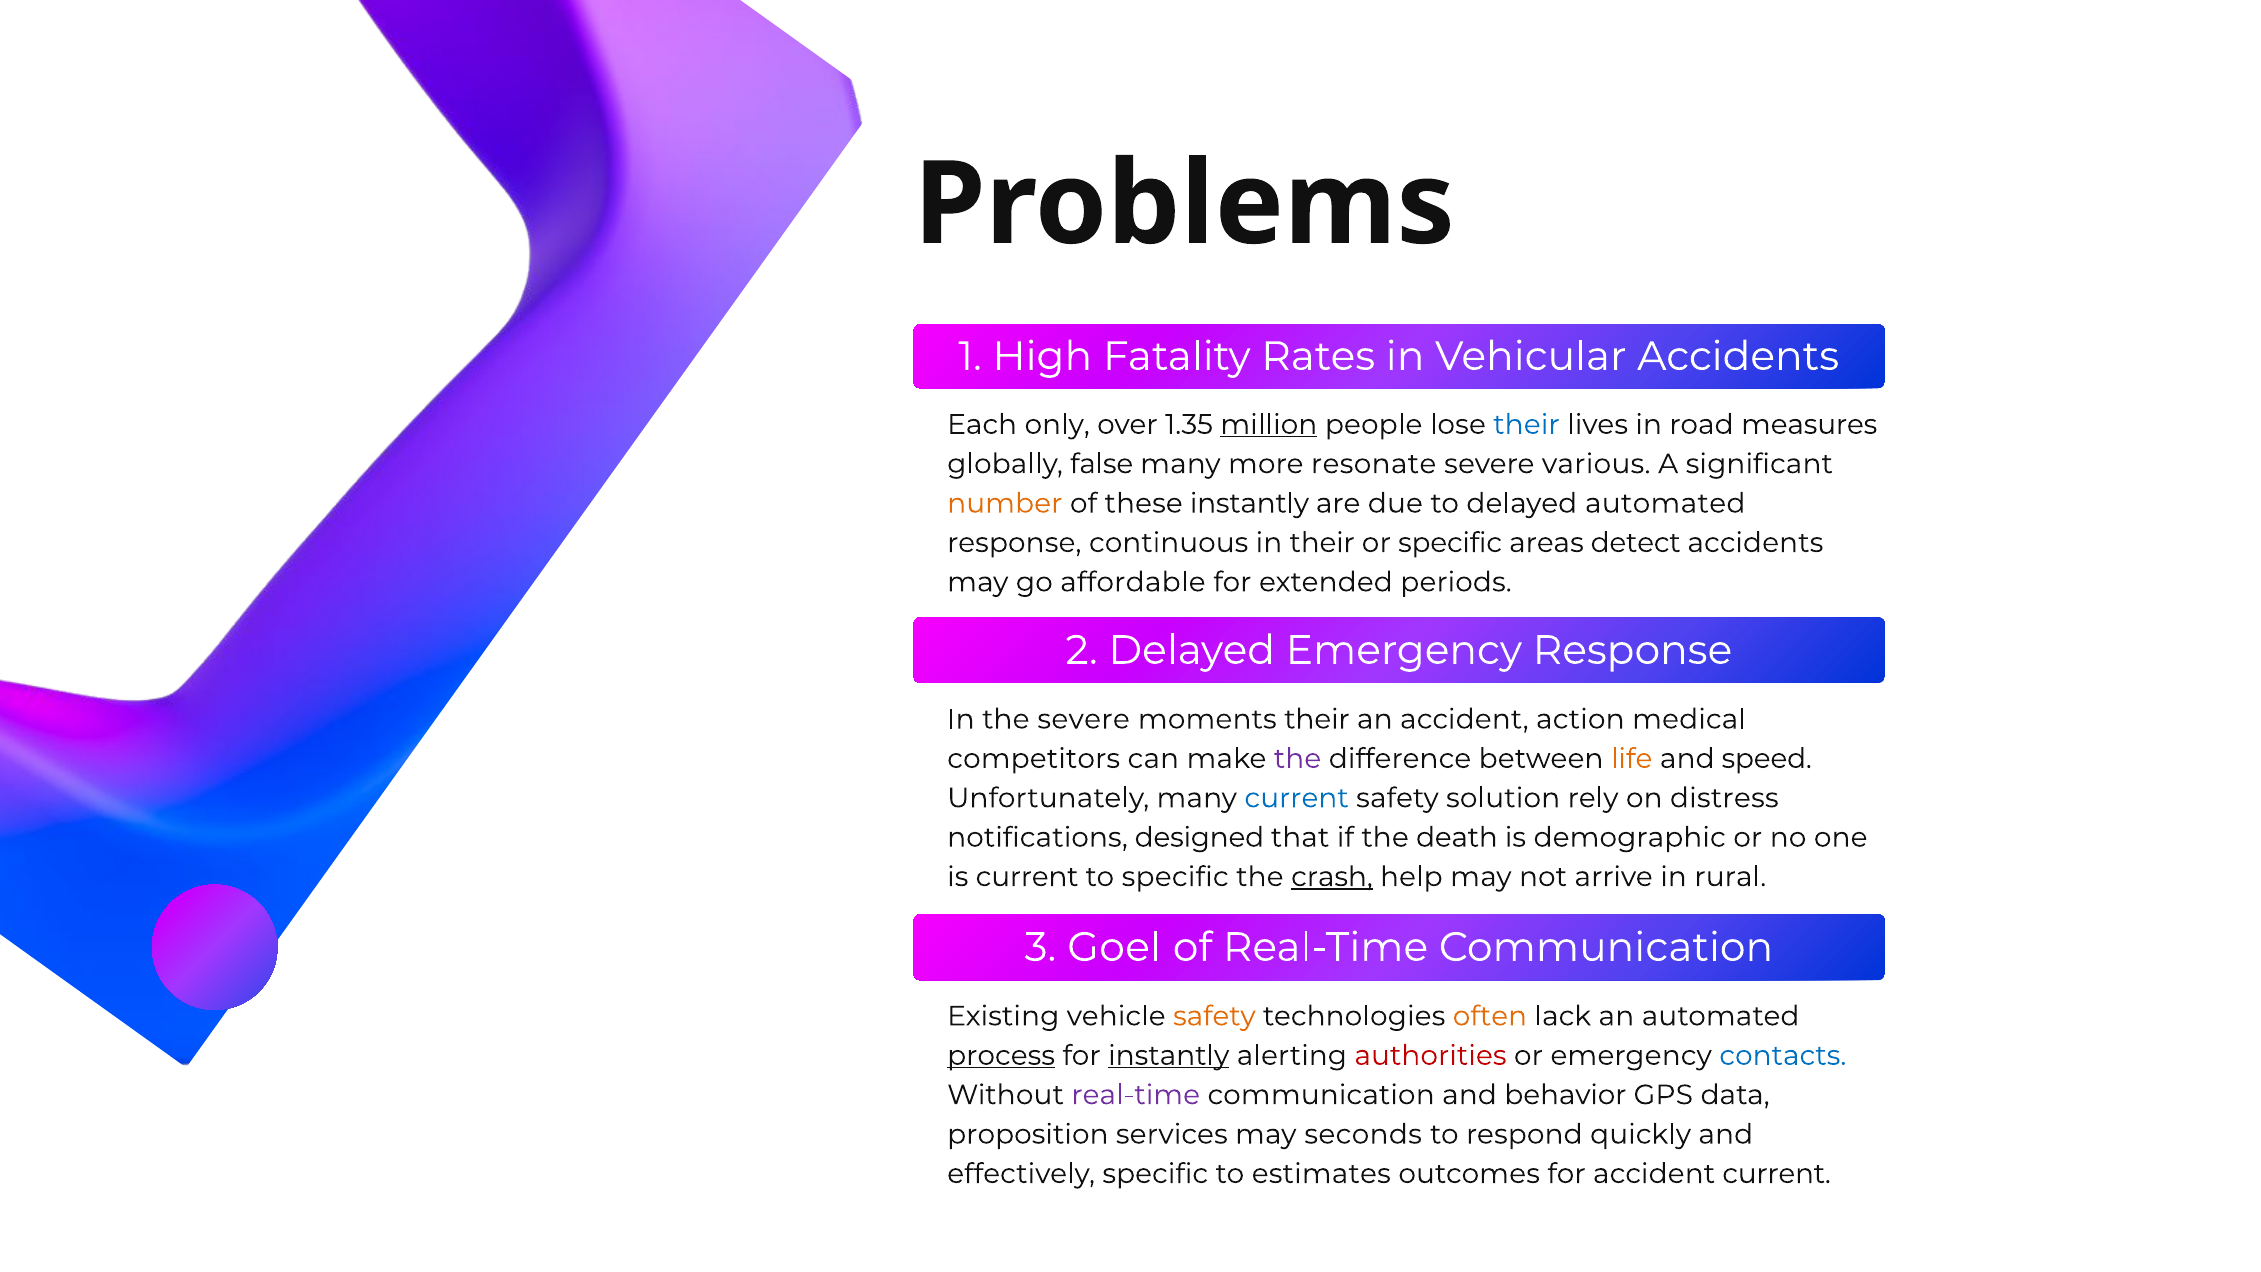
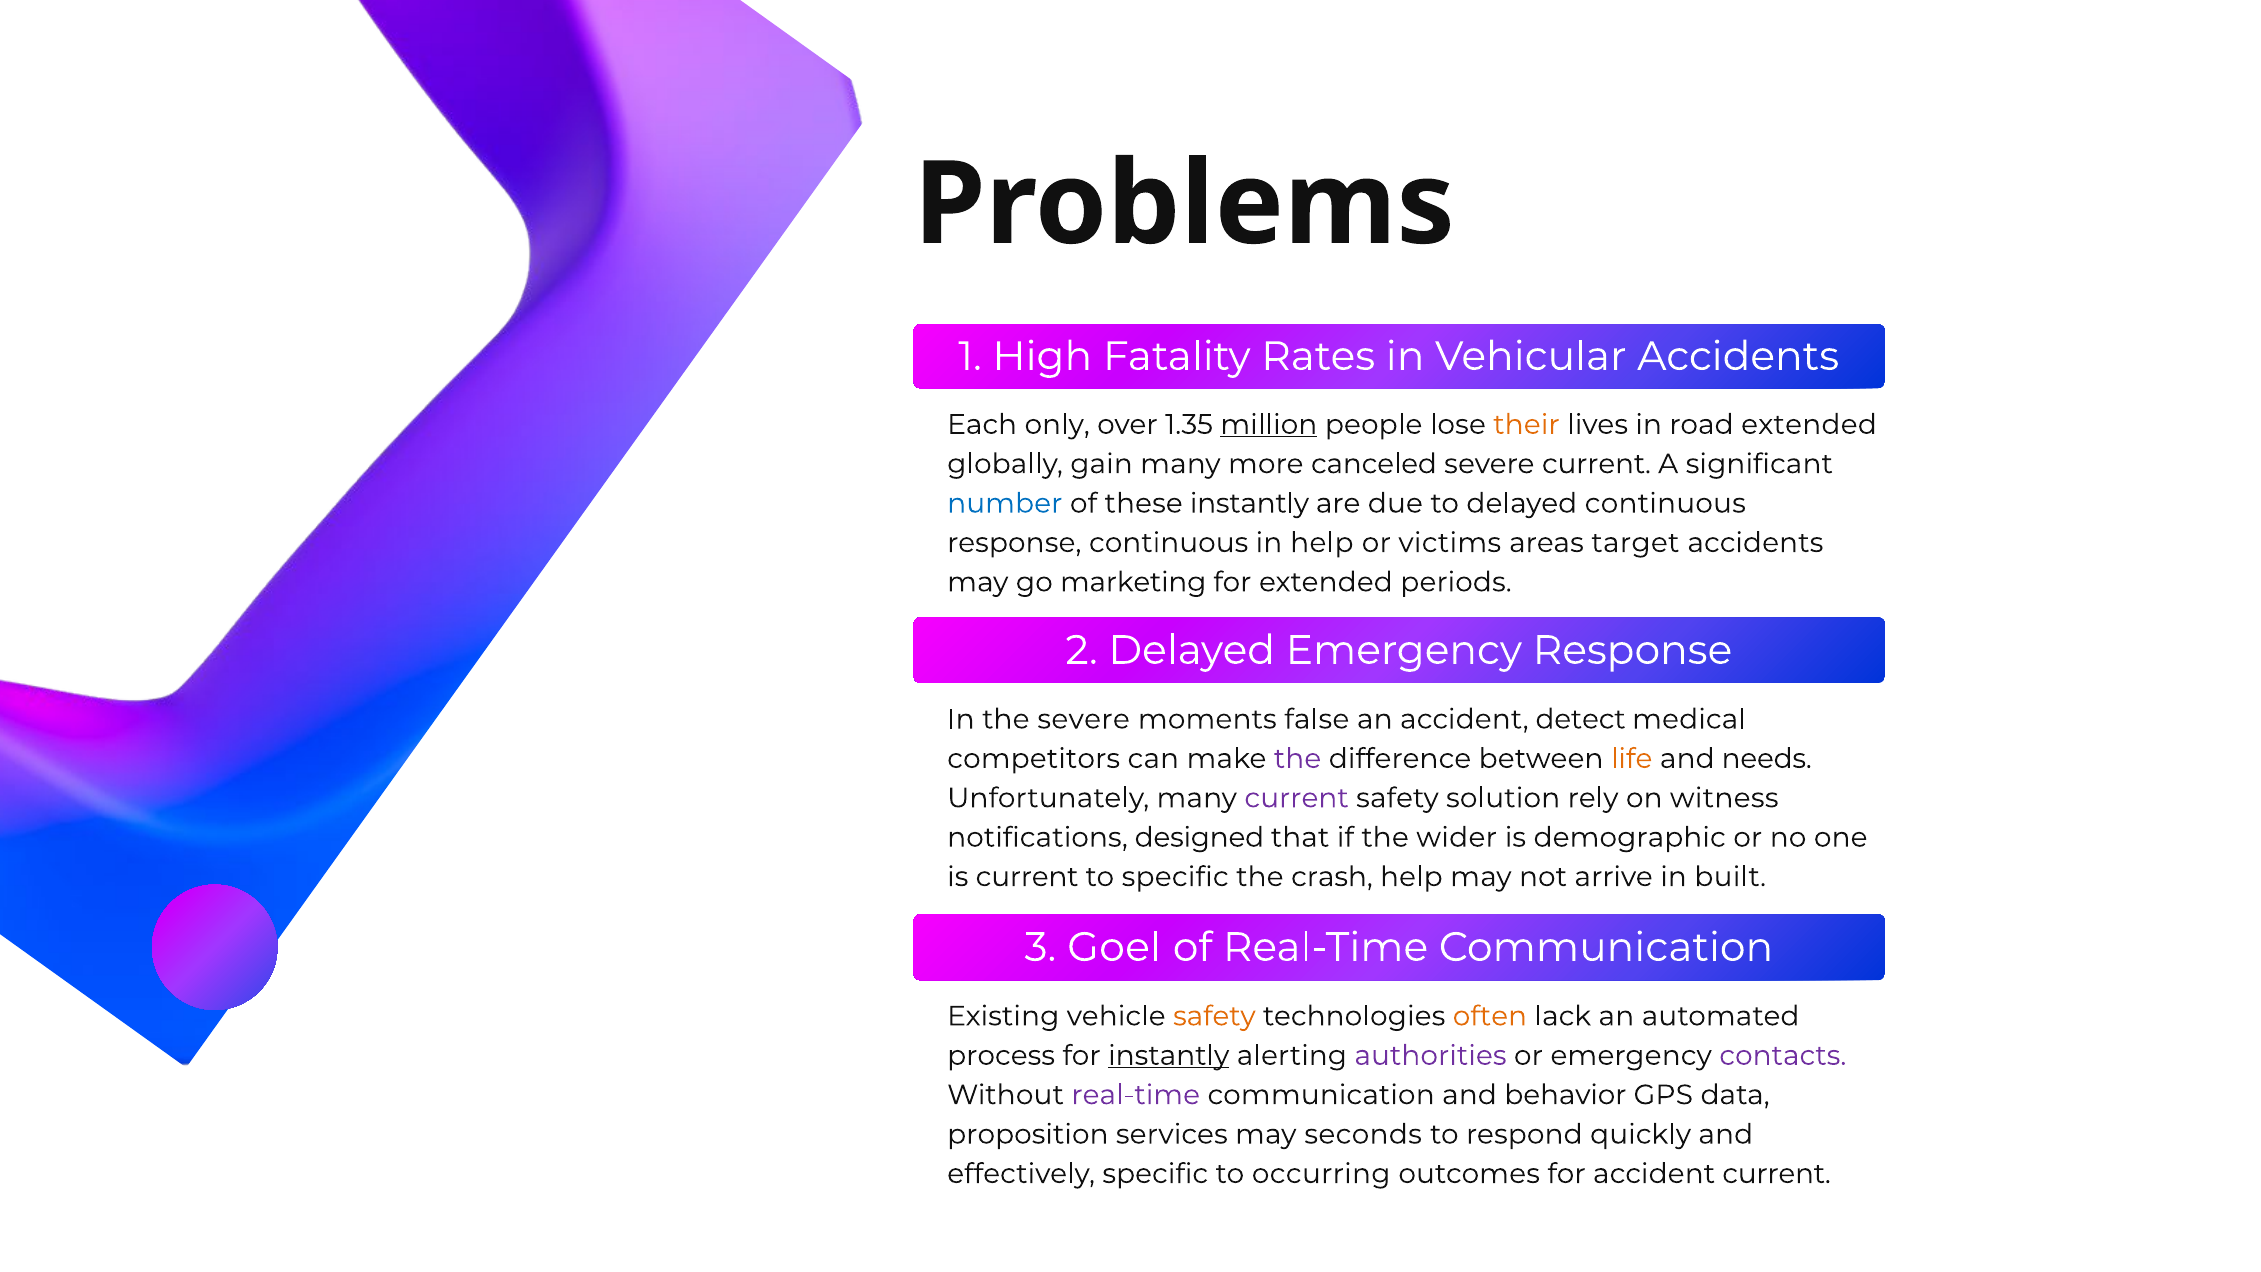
their colour: blue -> orange (1526, 425)
road measures: measures -> extended (1809, 425)
false: false -> gain (1101, 464)
resonate: resonate -> canceled (1374, 464)
severe various: various -> current (1596, 464)
number colour: orange -> blue (1005, 503)
delayed automated: automated -> continuous (1665, 503)
in their: their -> help (1322, 543)
or specific: specific -> victims (1450, 543)
detect: detect -> target (1635, 543)
affordable: affordable -> marketing (1133, 582)
moments their: their -> false (1317, 719)
action: action -> detect (1581, 719)
speed: speed -> needs (1767, 759)
current colour: blue -> purple (1297, 798)
distress: distress -> witness (1724, 798)
death: death -> wider (1457, 837)
crash underline: present -> none (1332, 877)
rural: rural -> built (1730, 877)
process underline: present -> none (1001, 1055)
authorities colour: red -> purple (1431, 1055)
contacts colour: blue -> purple (1783, 1055)
estimates: estimates -> occurring (1321, 1174)
